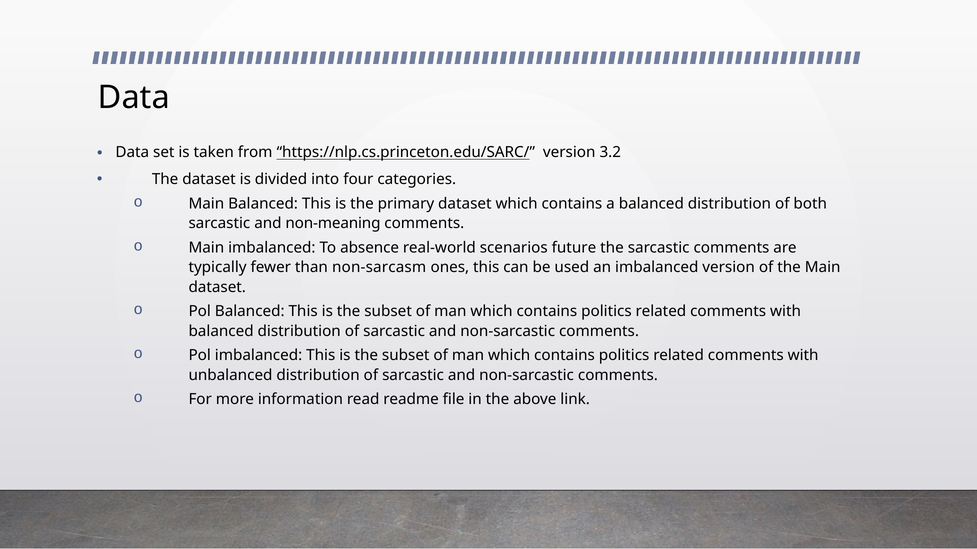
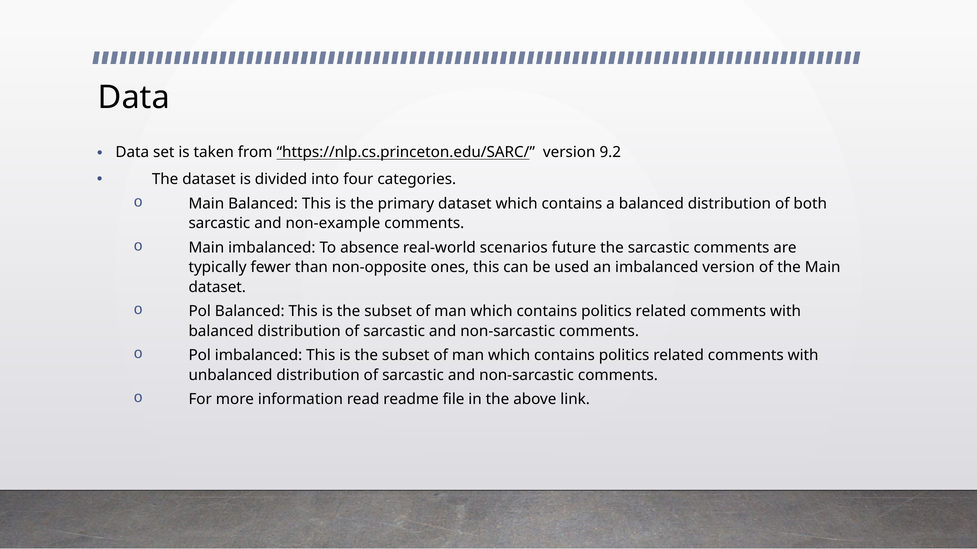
3.2: 3.2 -> 9.2 (610, 153)
non-meaning: non-meaning -> non-example (333, 223)
non-sarcasm: non-sarcasm -> non-opposite (379, 268)
